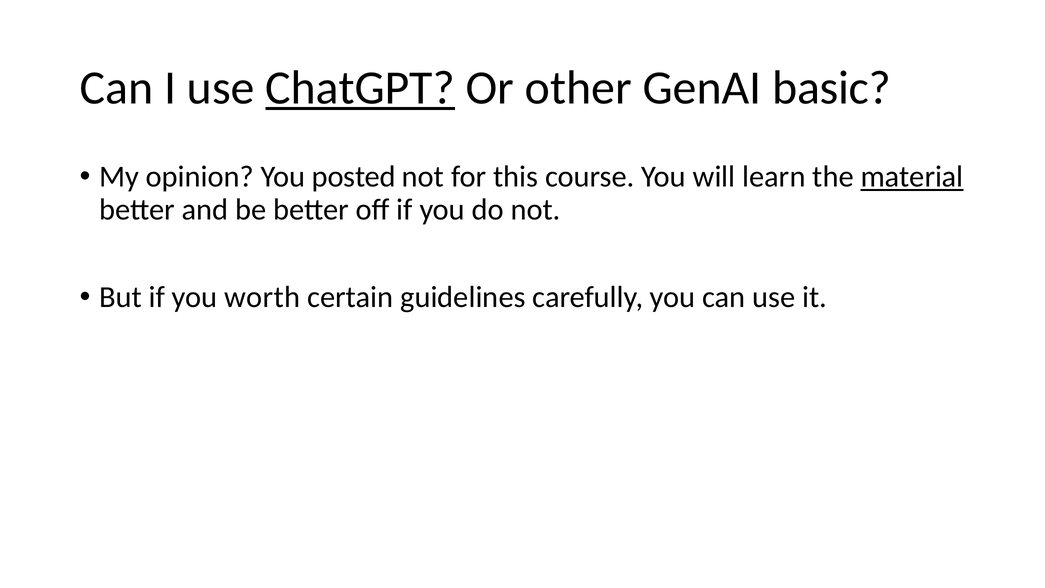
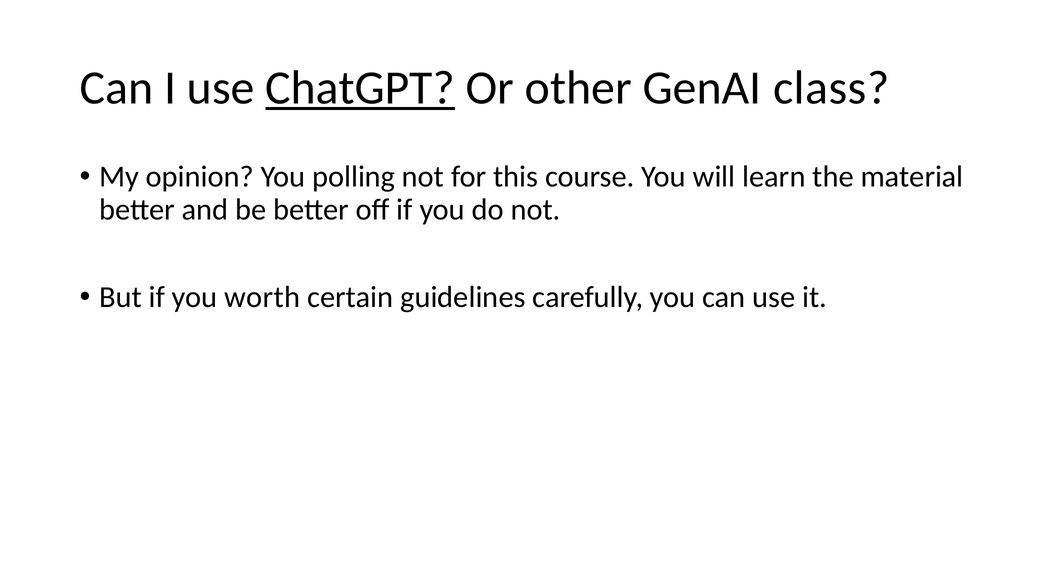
basic: basic -> class (831, 88)
posted: posted -> polling (354, 177)
material underline: present -> none (912, 177)
